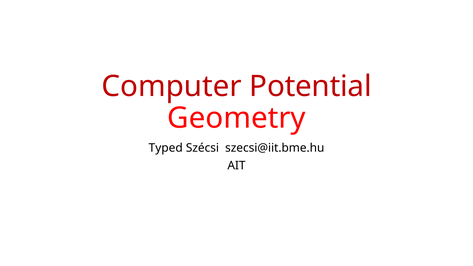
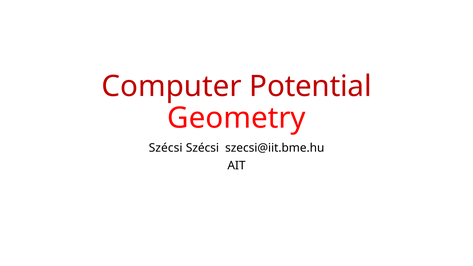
Typed: Typed -> Szécsi (166, 148)
